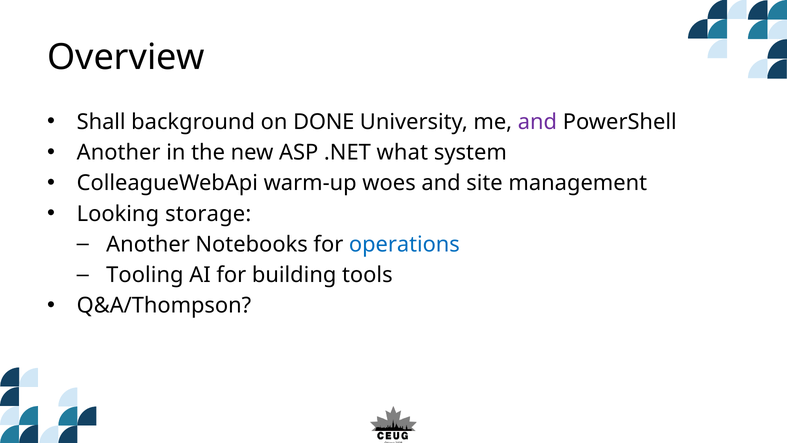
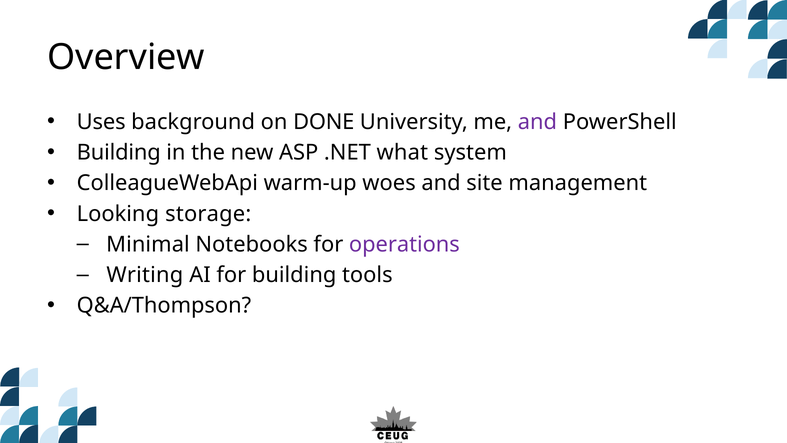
Shall: Shall -> Uses (101, 122)
Another: Another -> Building (119, 153)
Another: Another -> Minimal (148, 244)
operations colour: blue -> purple (404, 244)
Tooling: Tooling -> Writing (145, 275)
